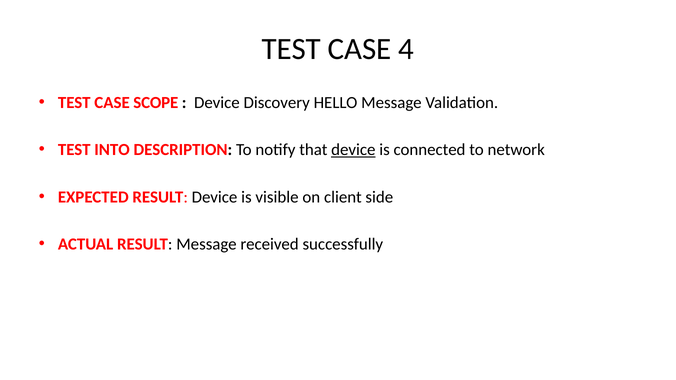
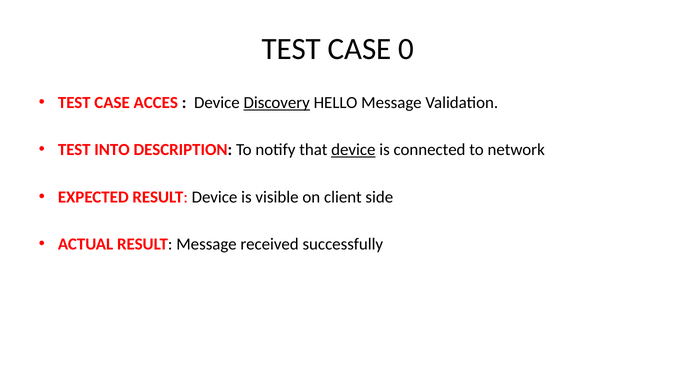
4: 4 -> 0 (406, 49)
SCOPE: SCOPE -> ACCES (156, 103)
Discovery underline: none -> present (277, 103)
